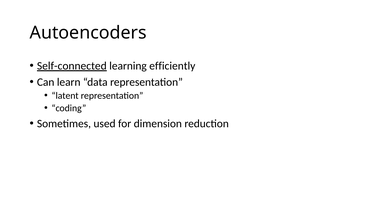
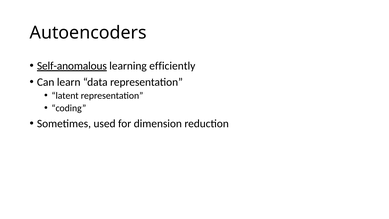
Self-connected: Self-connected -> Self-anomalous (72, 66)
